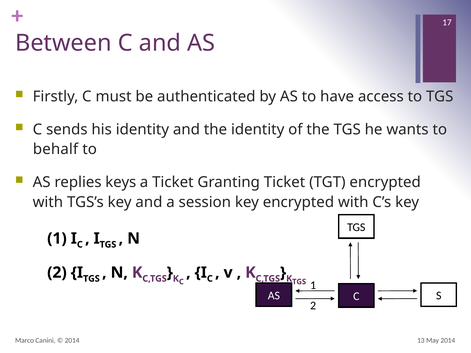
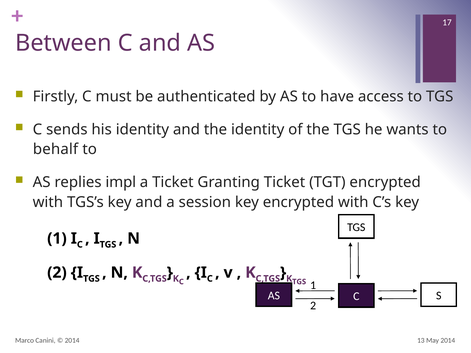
keys: keys -> impl (121, 182)
